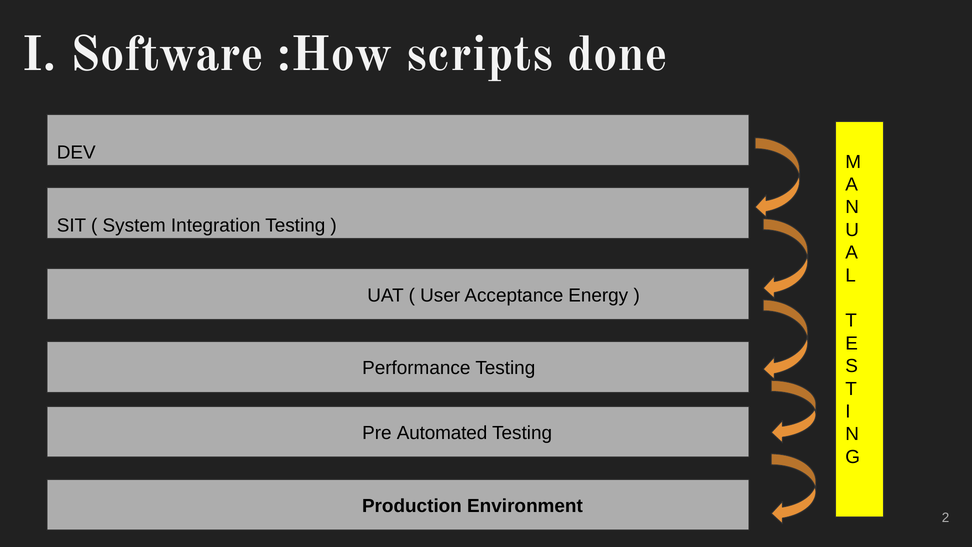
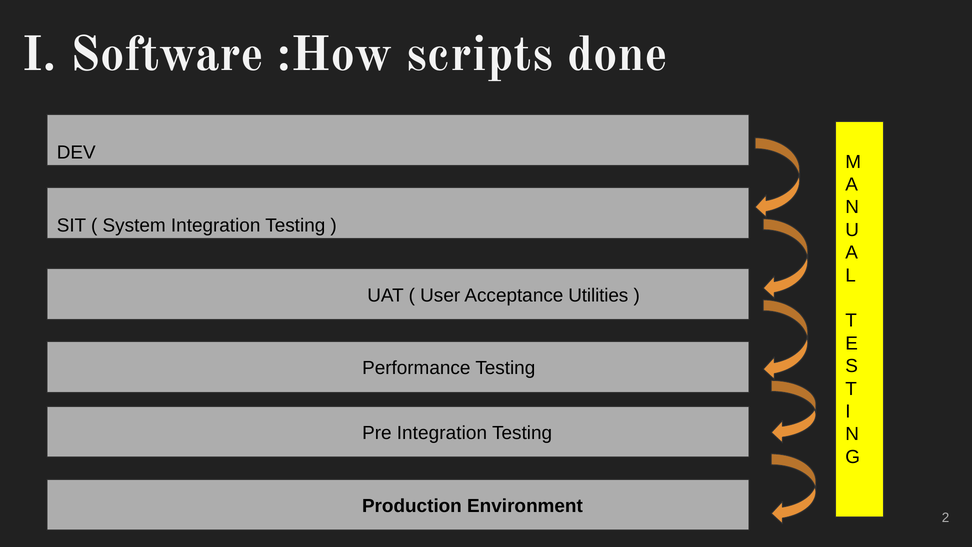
Energy: Energy -> Utilities (598, 295)
Pre Automated: Automated -> Integration (442, 433)
